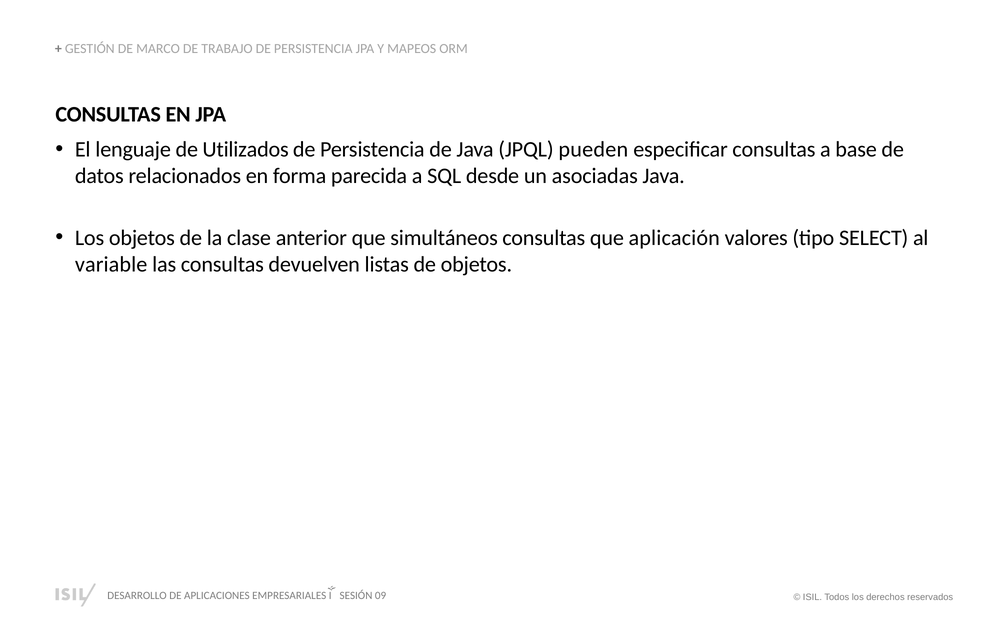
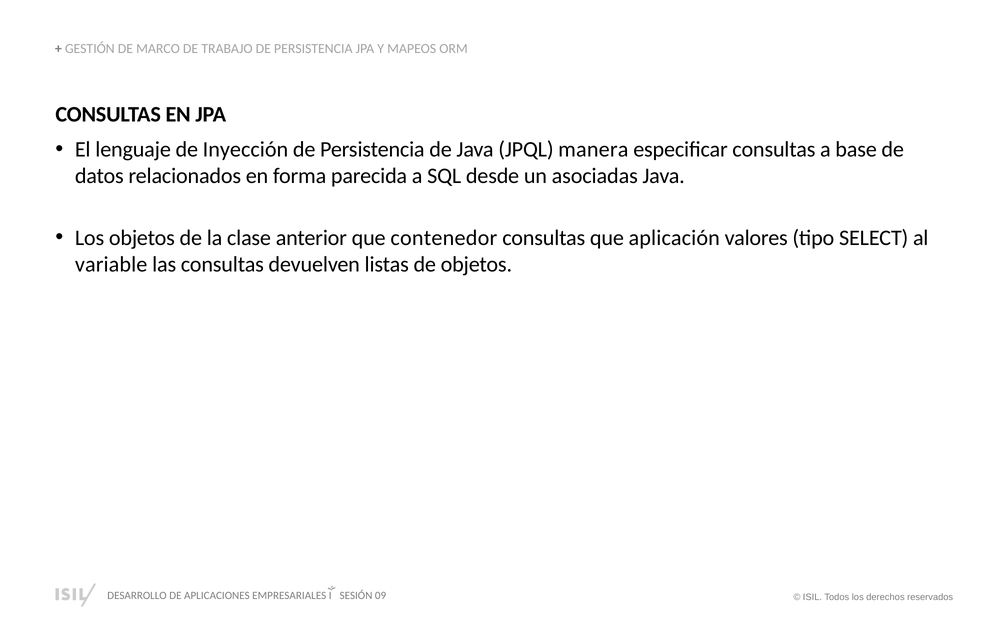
Utilizados: Utilizados -> Inyección (245, 150)
pueden: pueden -> manera (593, 150)
simultáneos: simultáneos -> contenedor (444, 238)
